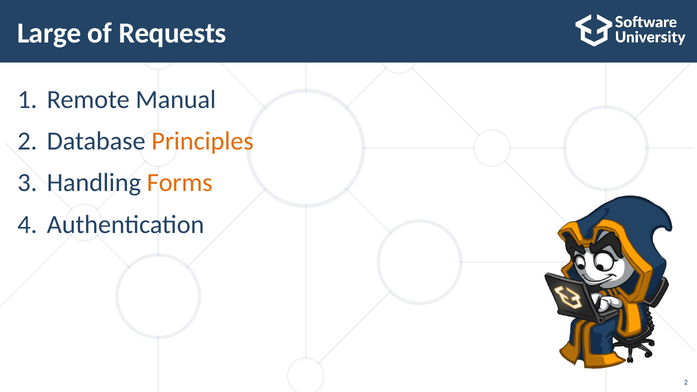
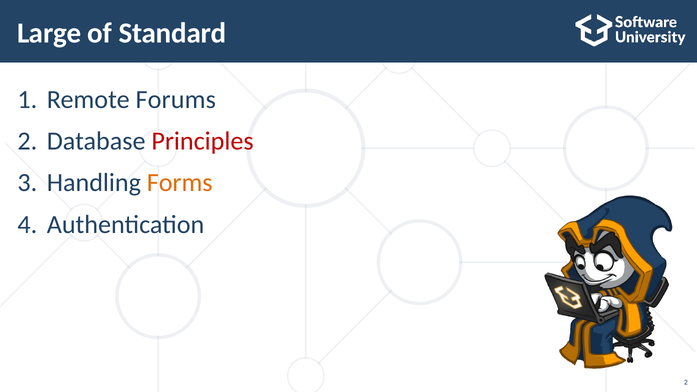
Requests: Requests -> Standard (172, 33)
Manual: Manual -> Forums (176, 100)
Principles colour: orange -> red (203, 141)
